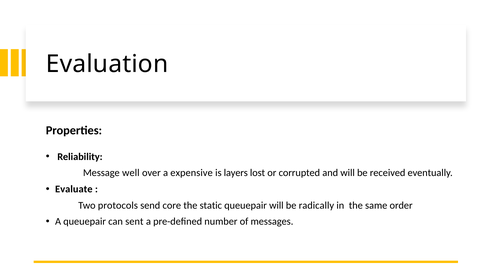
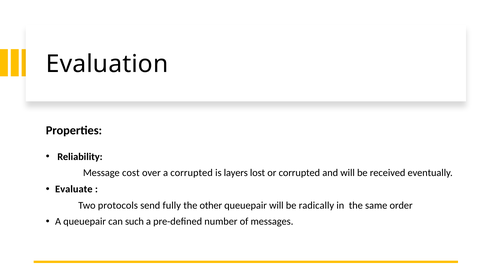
well: well -> cost (131, 173)
a expensive: expensive -> corrupted (192, 173)
core: core -> fully (172, 205)
static: static -> other (211, 205)
sent: sent -> such (134, 221)
